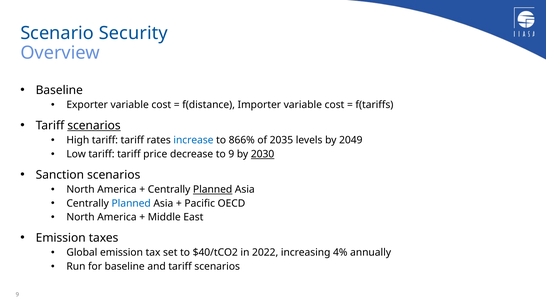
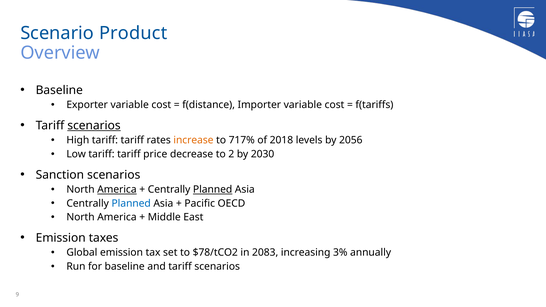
Security: Security -> Product (133, 33)
increase colour: blue -> orange (193, 140)
866%: 866% -> 717% (242, 140)
2035: 2035 -> 2018 (281, 140)
2049: 2049 -> 2056 (351, 140)
to 9: 9 -> 2 (231, 154)
2030 underline: present -> none (263, 154)
America underline: none -> present (117, 190)
$40/tCO2: $40/tCO2 -> $78/tCO2 (215, 253)
2022: 2022 -> 2083 (265, 253)
4%: 4% -> 3% (340, 253)
